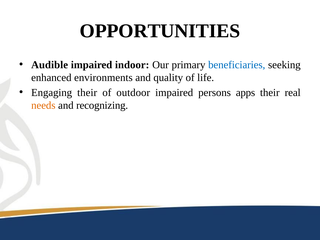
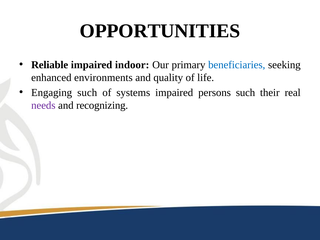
Audible: Audible -> Reliable (50, 65)
Engaging their: their -> such (87, 92)
outdoor: outdoor -> systems (133, 92)
persons apps: apps -> such (246, 92)
needs colour: orange -> purple (43, 105)
